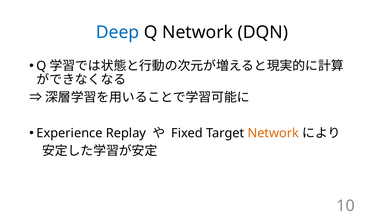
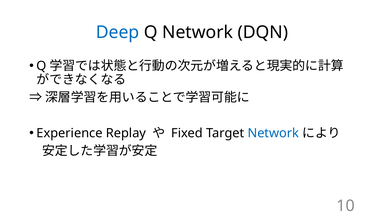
Network colour: orange -> blue (273, 133)
